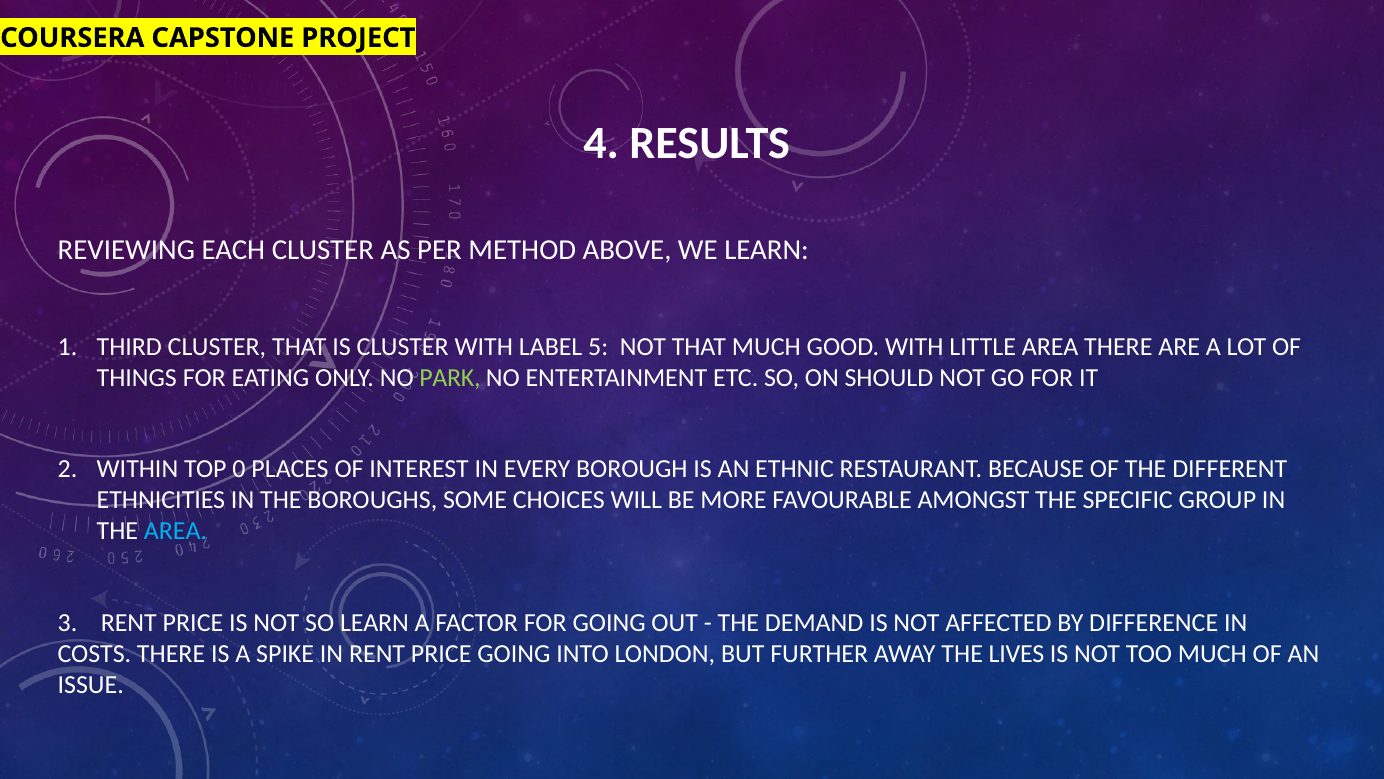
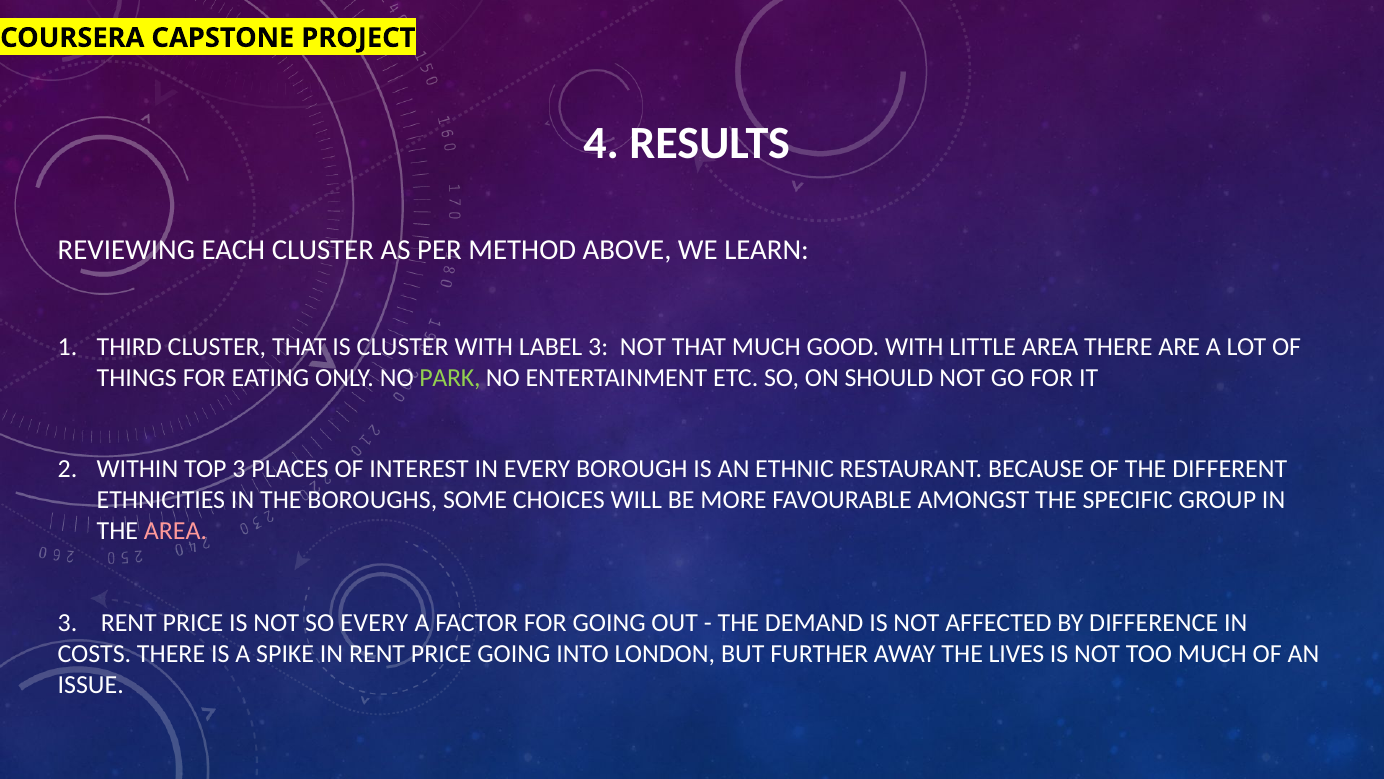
LABEL 5: 5 -> 3 (598, 346)
TOP 0: 0 -> 3 (239, 469)
AREA colour: light blue -> pink (176, 531)
SO LEARN: LEARN -> EVERY (374, 622)
